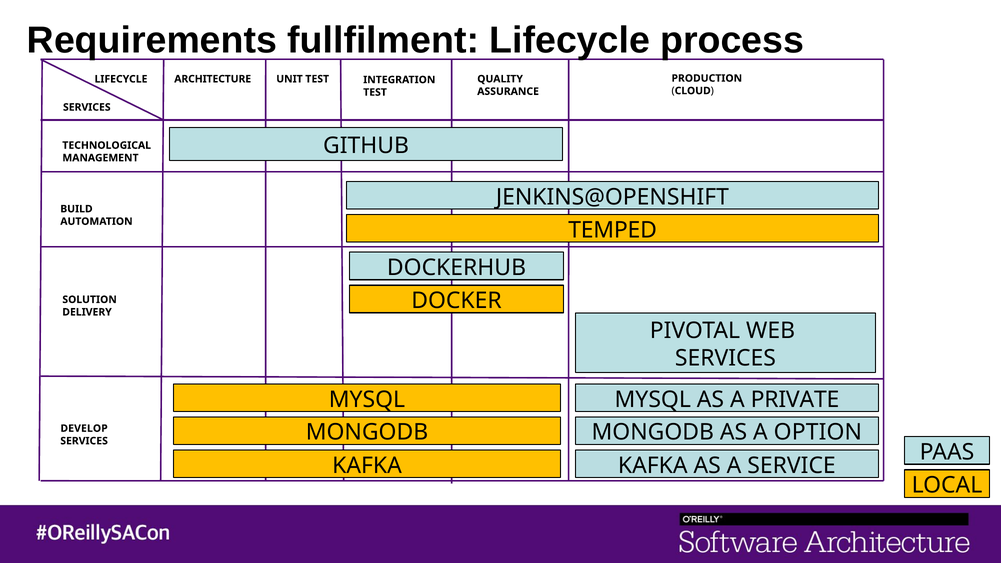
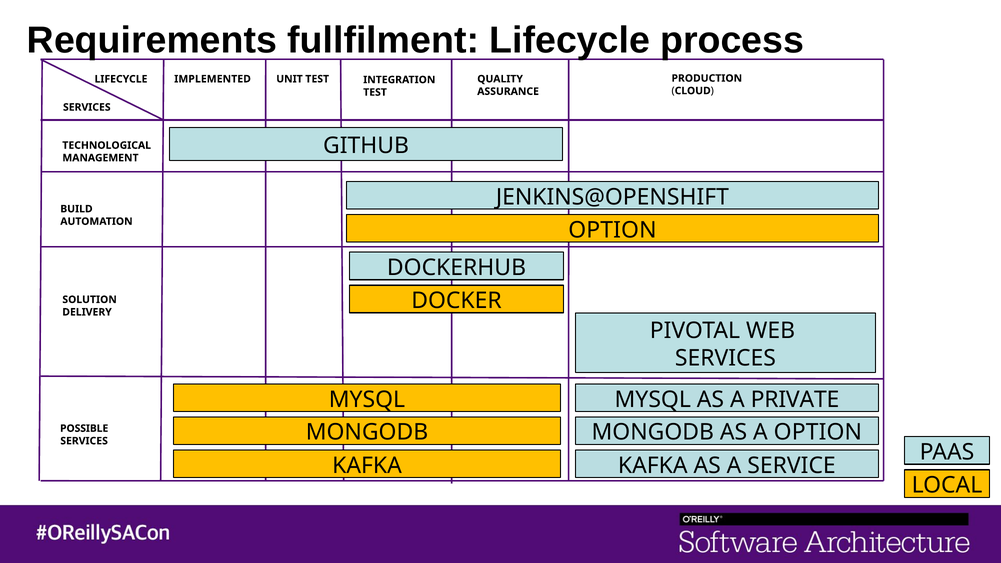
ARCHITECTURE: ARCHITECTURE -> IMPLEMENTED (213, 79)
TEMPED: TEMPED -> OPTION (612, 230)
DEVELOP: DEVELOP -> POSSIBLE (84, 428)
